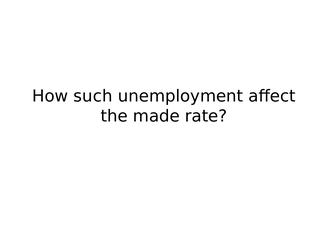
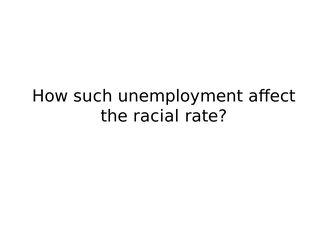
made: made -> racial (156, 116)
